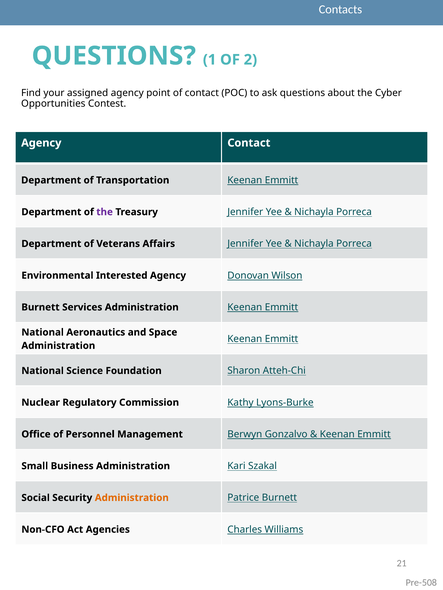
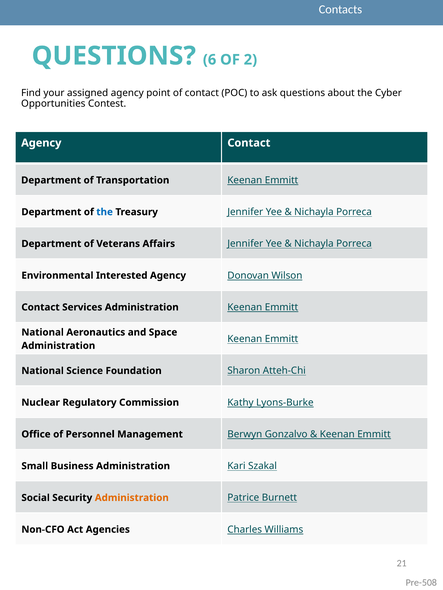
1: 1 -> 6 (210, 60)
the colour: purple -> blue (105, 212)
Burnett: Burnett -> Contact (41, 308)
